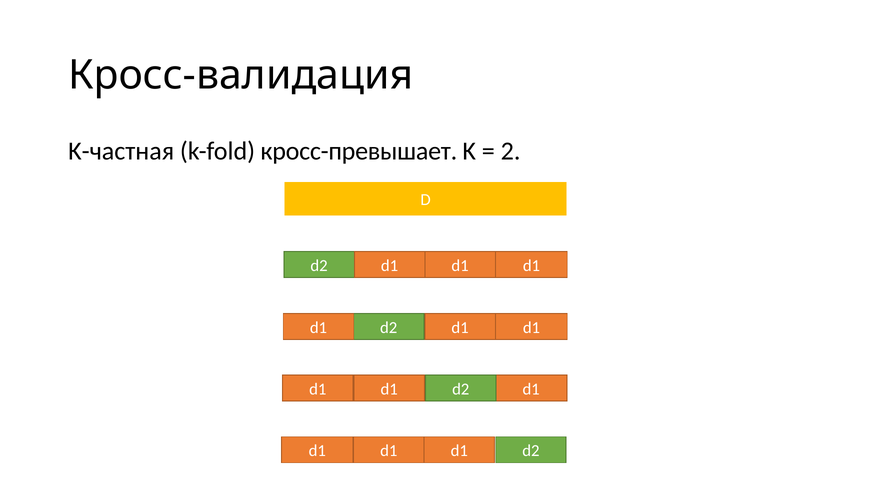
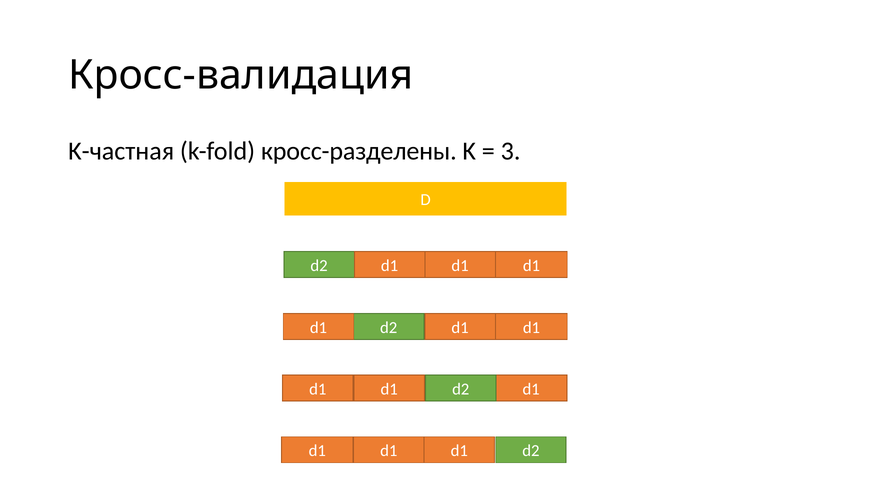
кросс-превышает: кросс-превышает -> кросс-разделены (359, 151)
2: 2 -> 3 (511, 151)
